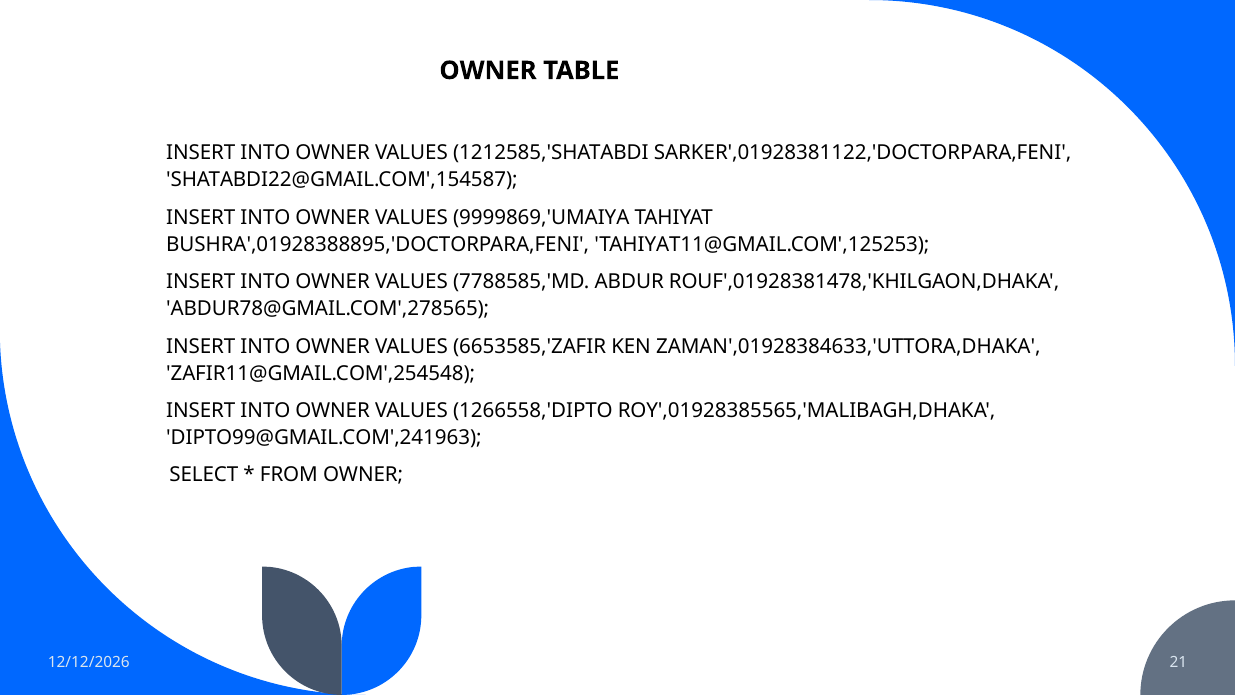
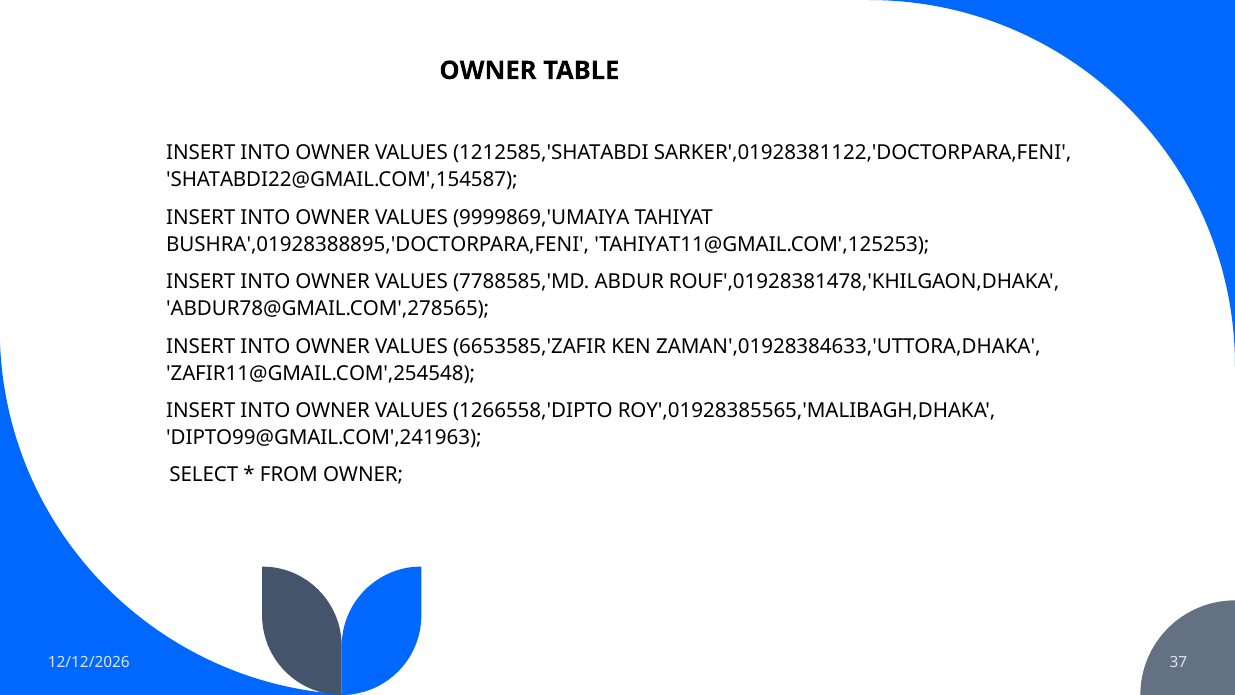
21: 21 -> 37 (1178, 662)
